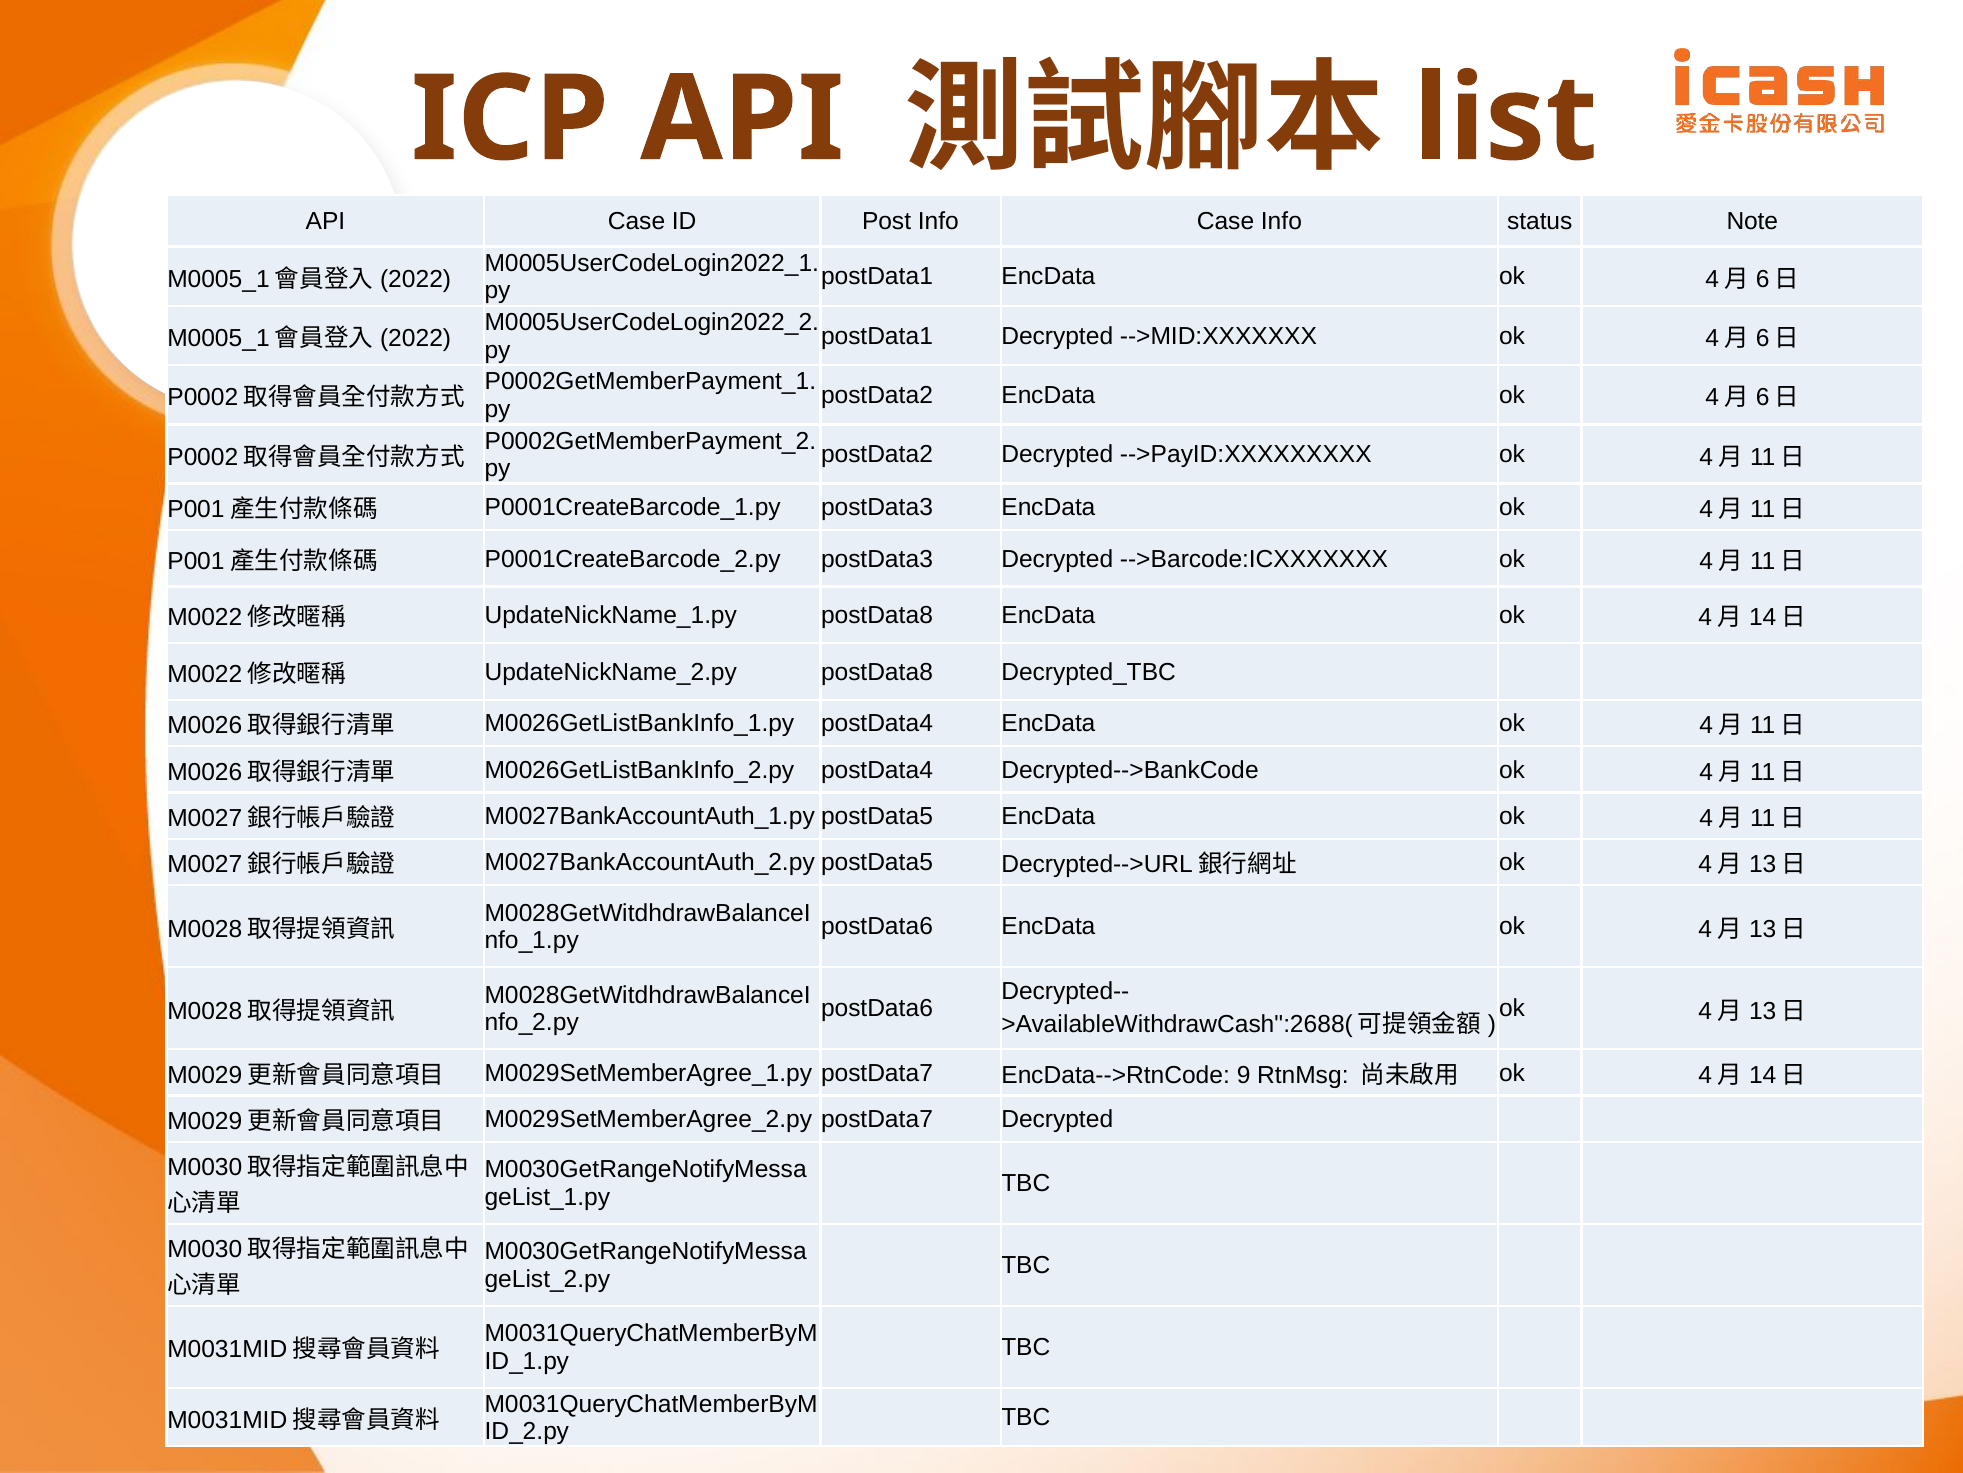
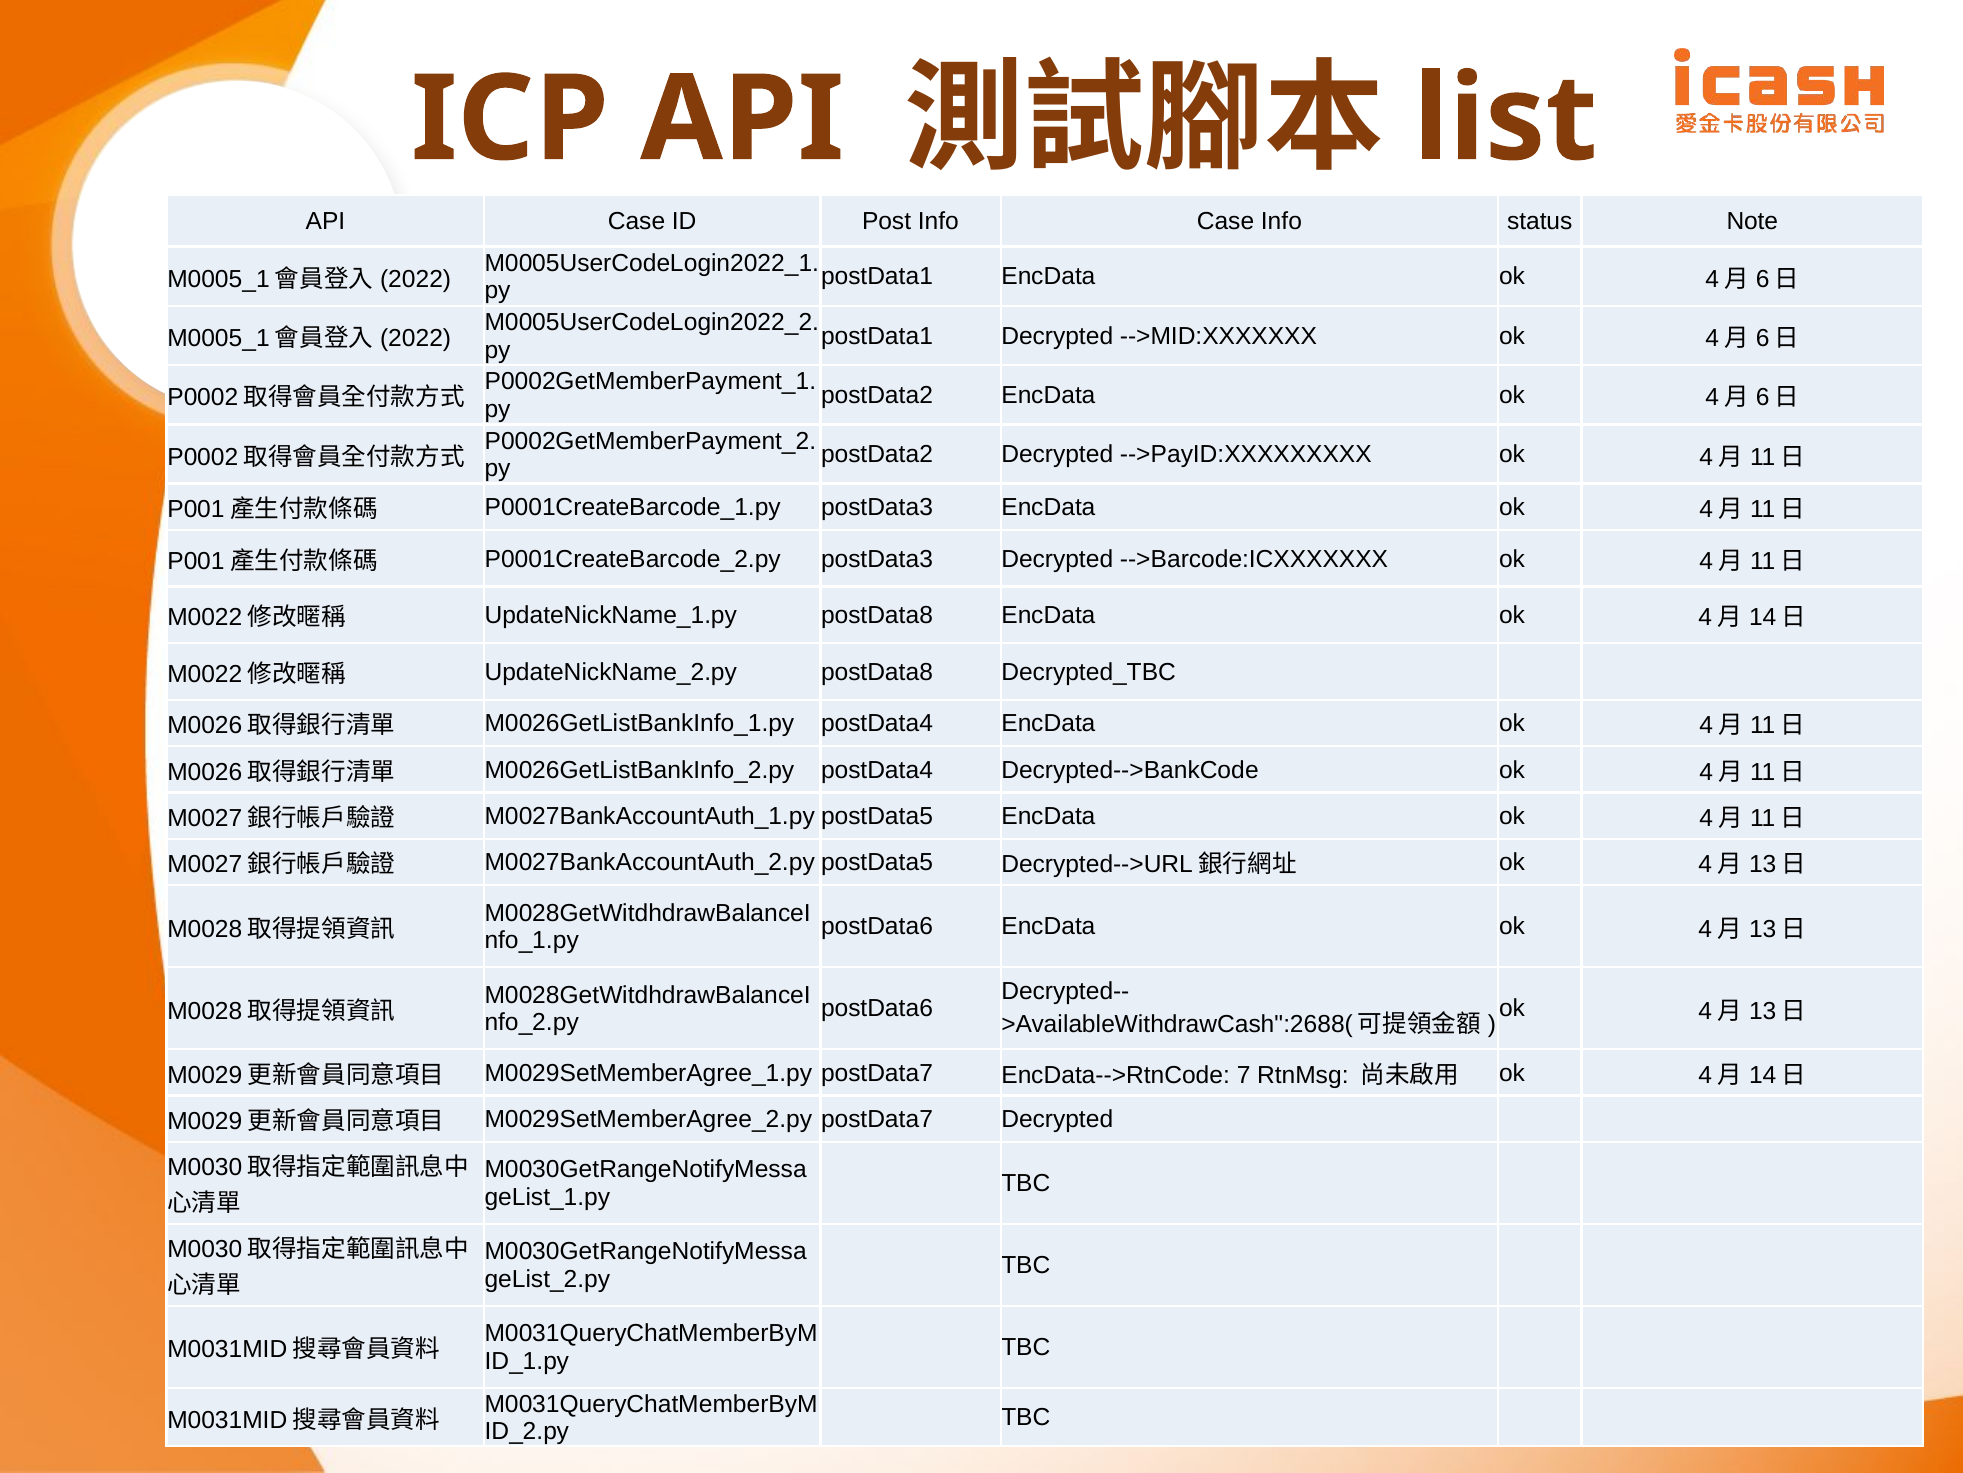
9: 9 -> 7 (1244, 1075)
